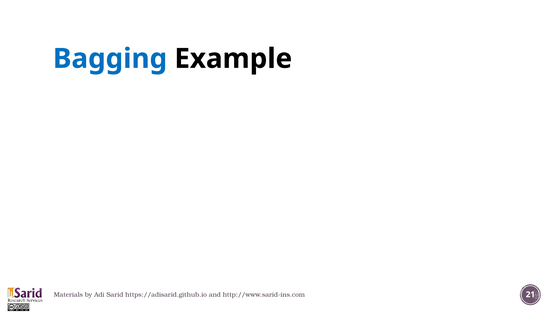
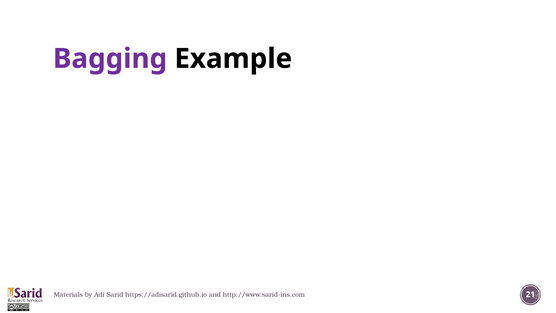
Bagging colour: blue -> purple (110, 59)
